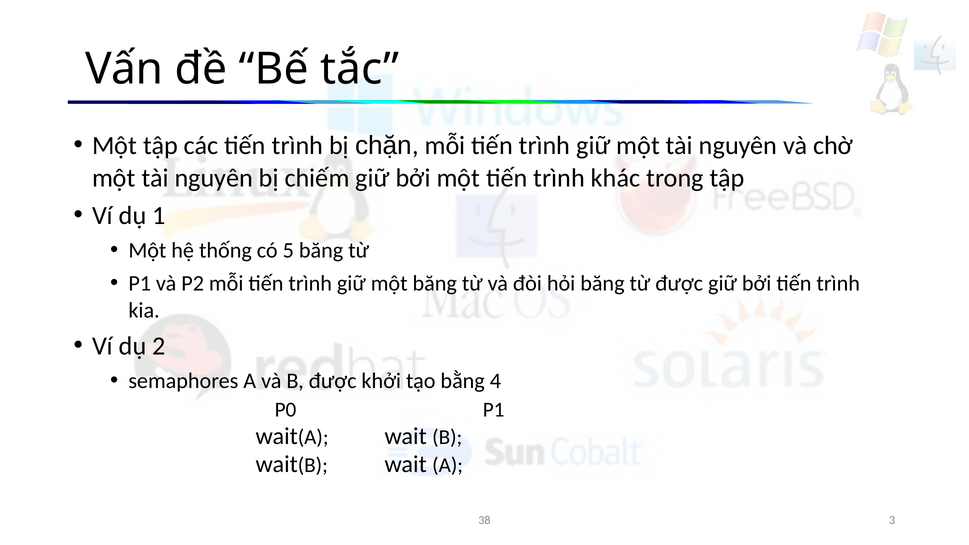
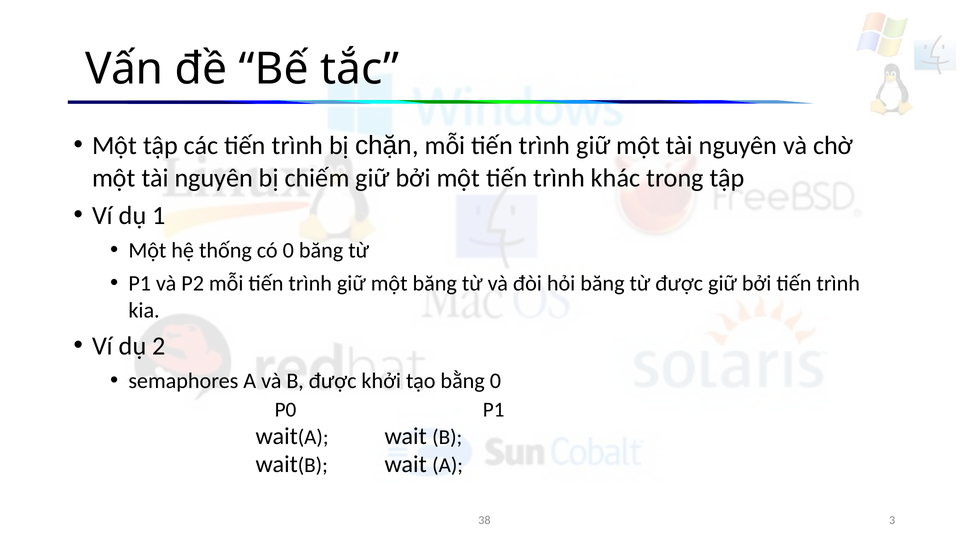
có 5: 5 -> 0 (288, 251)
bằng 4: 4 -> 0 (495, 381)
